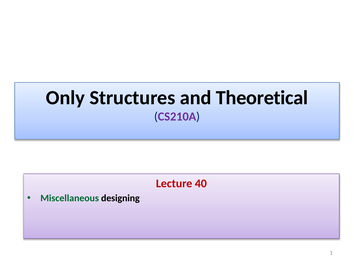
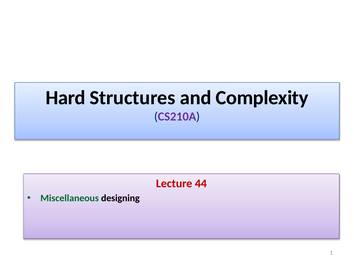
Only: Only -> Hard (66, 98)
Theoretical: Theoretical -> Complexity (262, 98)
40: 40 -> 44 (201, 184)
